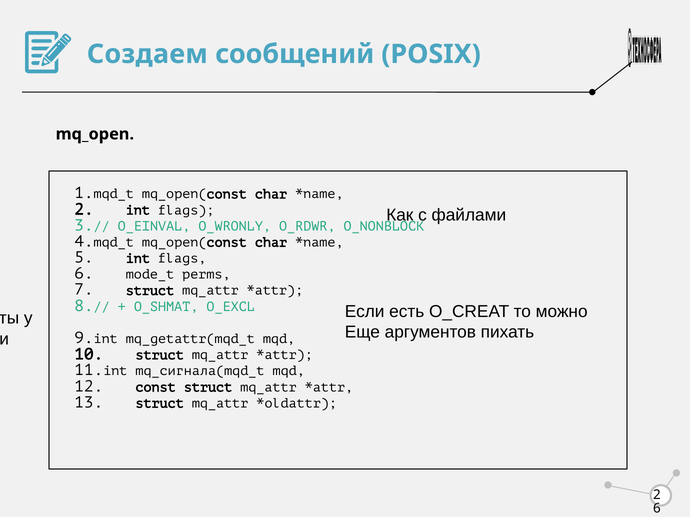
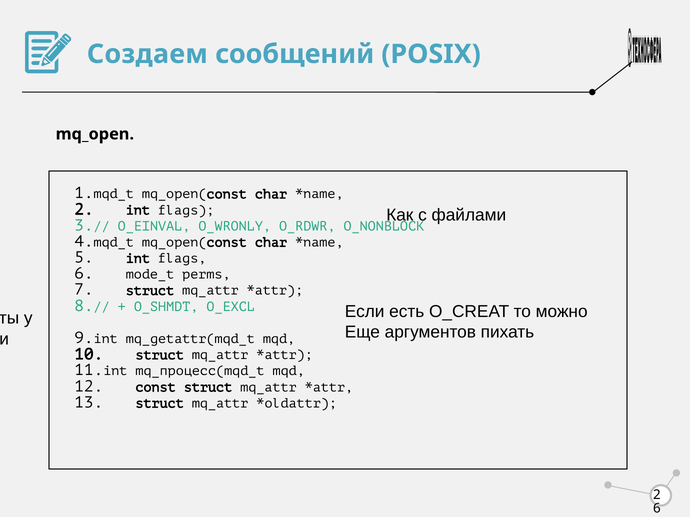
O_SHMAT: O_SHMAT -> O_SHMDT (166, 307)
mq_сигнала(mqd_t: mq_сигнала(mqd_t -> mq_процесс(mqd_t (200, 371)
